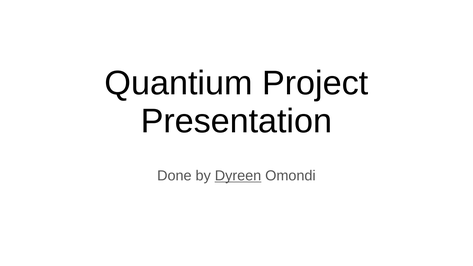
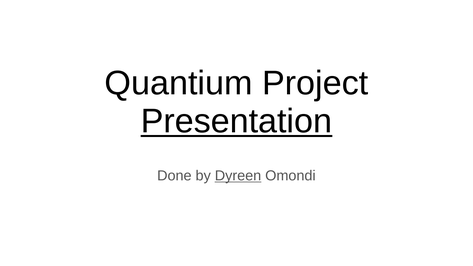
Presentation underline: none -> present (236, 121)
